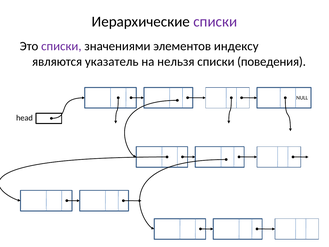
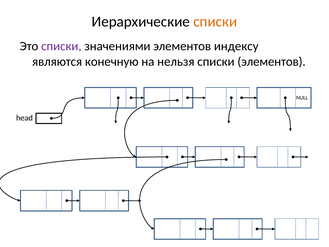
списки colour: purple -> orange (215, 22)
указатель: указатель -> конечную (112, 62)
списки поведения: поведения -> элементов (272, 62)
